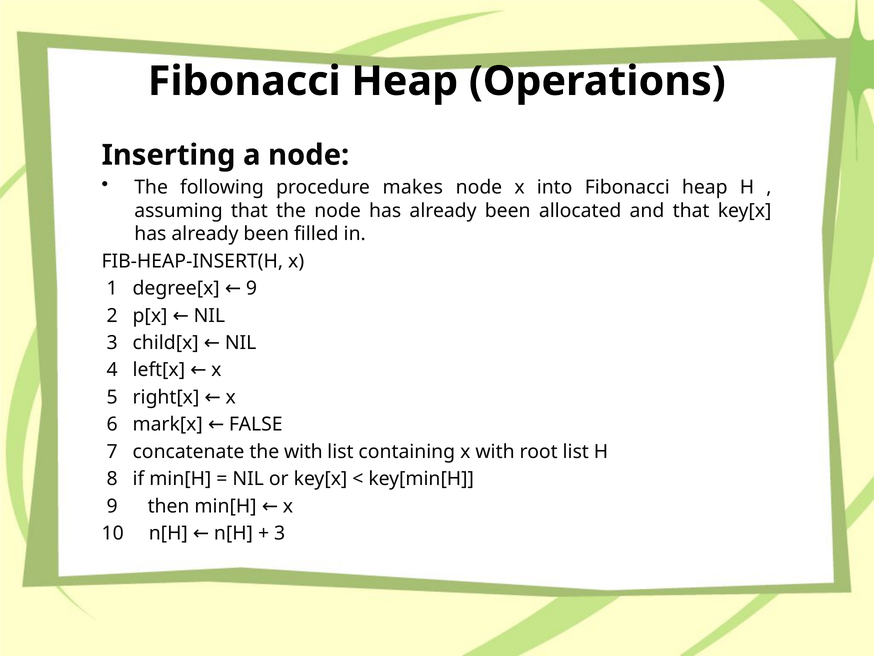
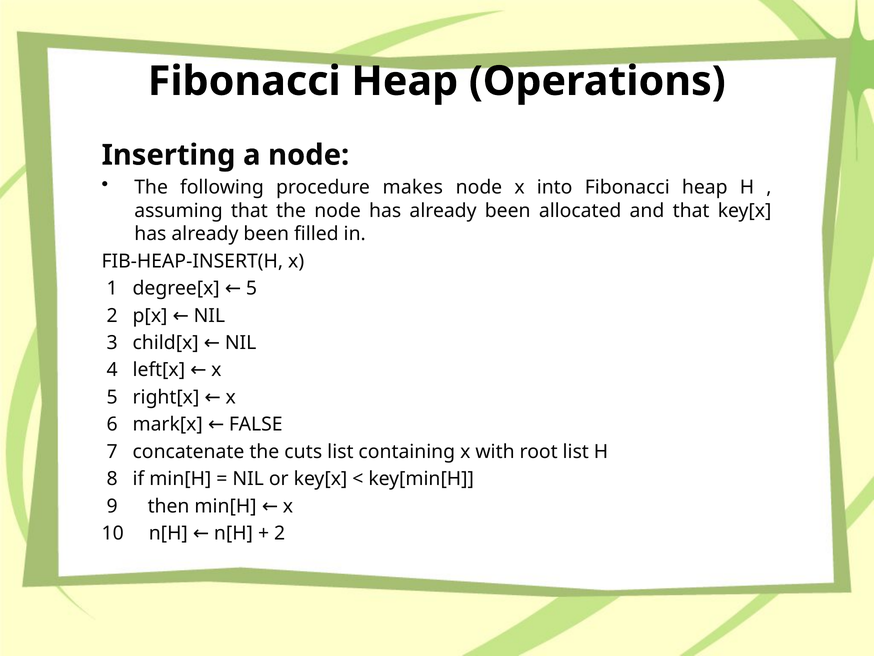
degree[x 9: 9 -> 5 (251, 288)
the with: with -> cuts (303, 451)
3: 3 -> 2 (280, 533)
